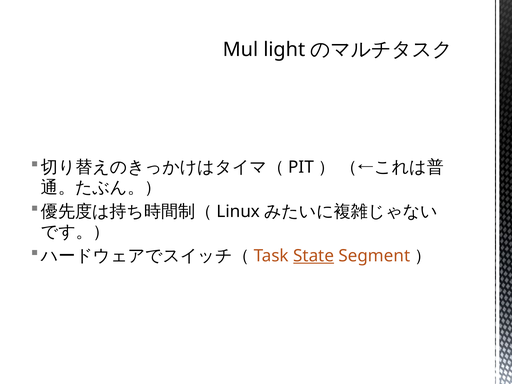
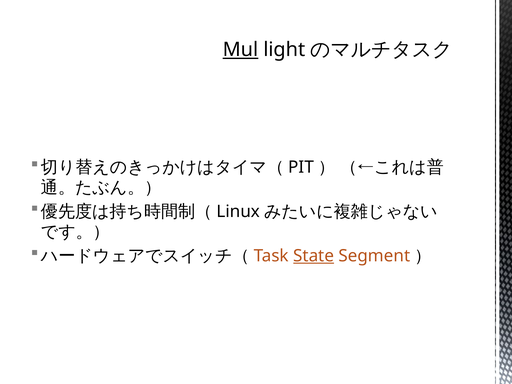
Mul underline: none -> present (240, 50)
